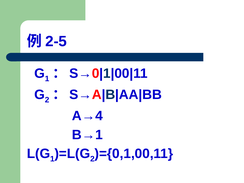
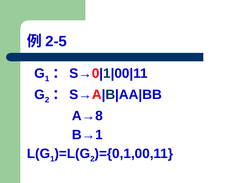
A→4: A→4 -> A→8 (87, 116)
